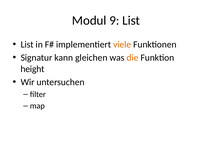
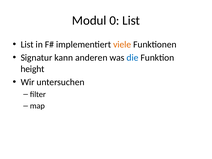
9: 9 -> 0 (114, 21)
gleichen: gleichen -> anderen (91, 58)
die colour: orange -> blue (133, 58)
